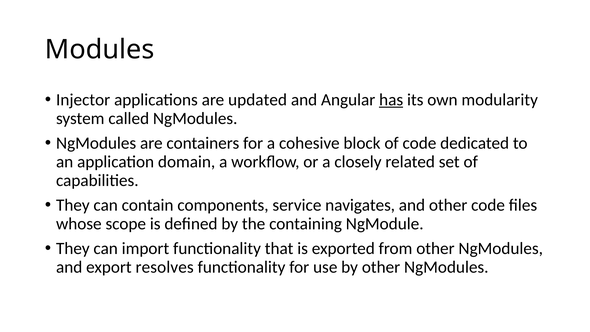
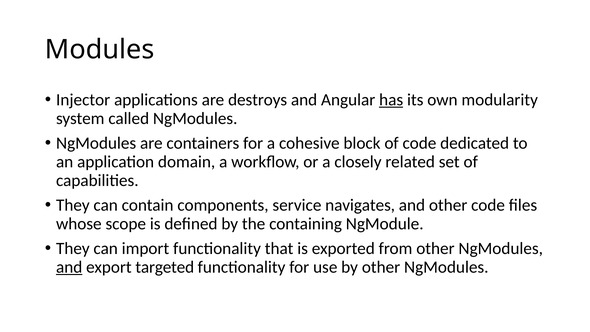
updated: updated -> destroys (258, 100)
and underline: none -> present (69, 267)
resolves: resolves -> targeted (165, 267)
